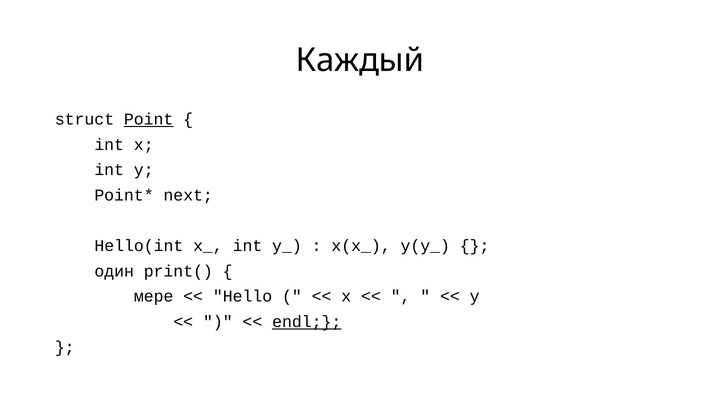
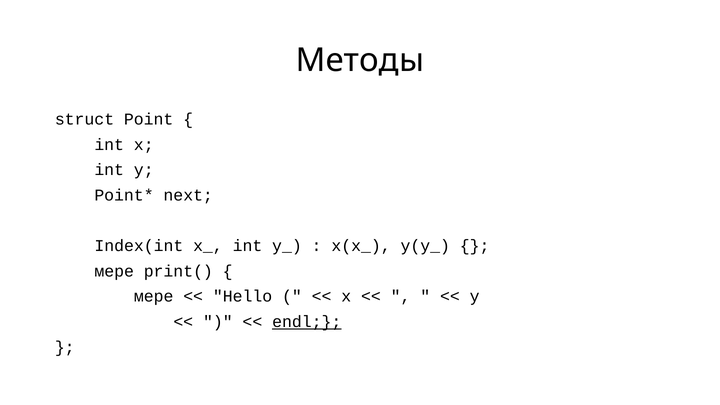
Каждый: Каждый -> Методы (360, 60)
Point underline: present -> none (149, 119)
Hello(int: Hello(int -> Index(int (139, 246)
один: один -> мере (114, 271)
